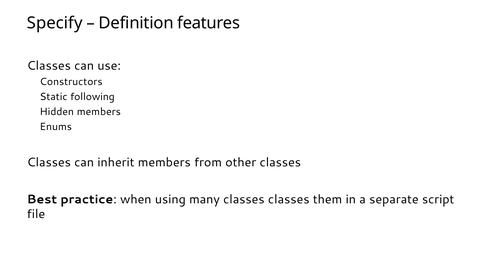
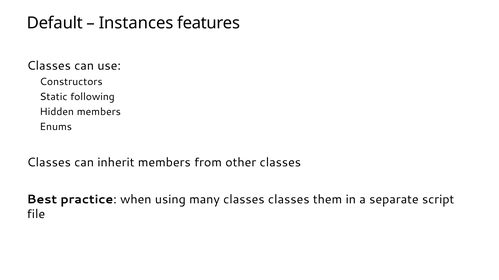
Specify: Specify -> Default (55, 23)
Definition: Definition -> Instances (136, 23)
